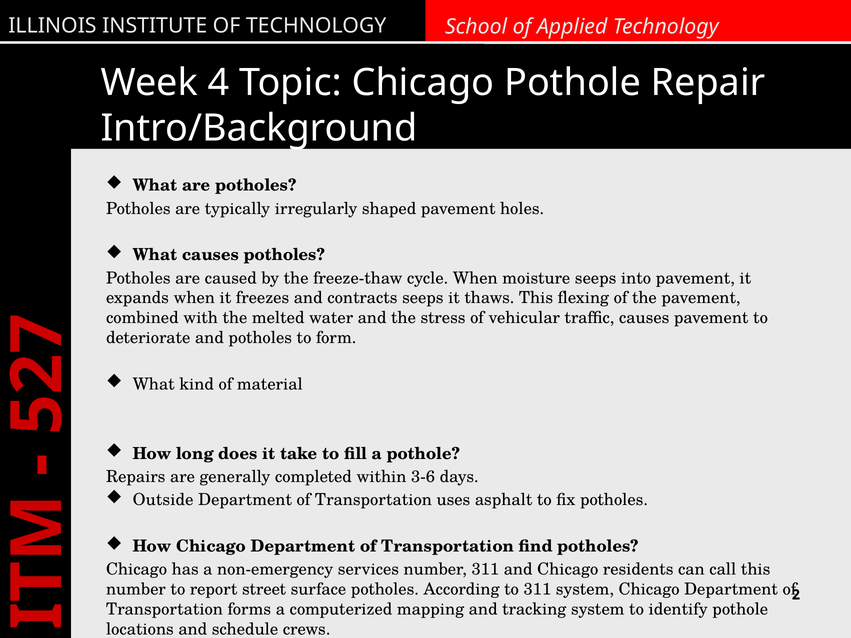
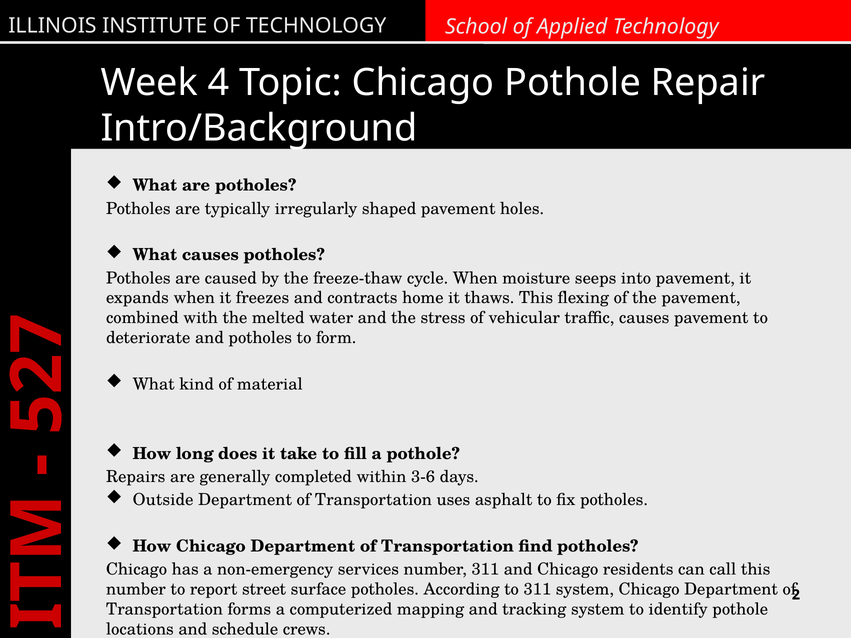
contracts seeps: seeps -> home (423, 298)
